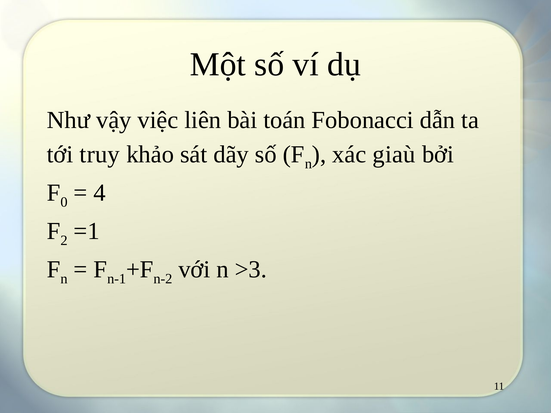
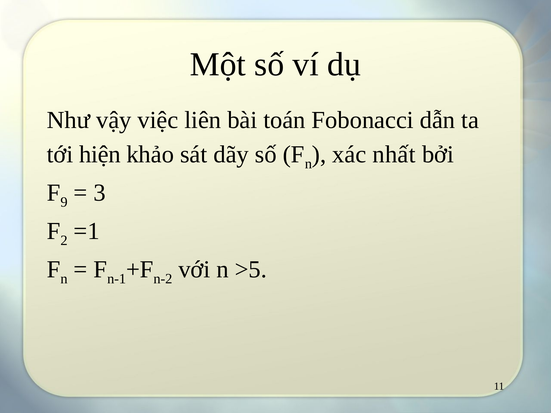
truy: truy -> hiện (100, 154)
giaù: giaù -> nhất (394, 154)
0: 0 -> 9 (64, 202)
4: 4 -> 3 (100, 193)
>3: >3 -> >5 (251, 270)
